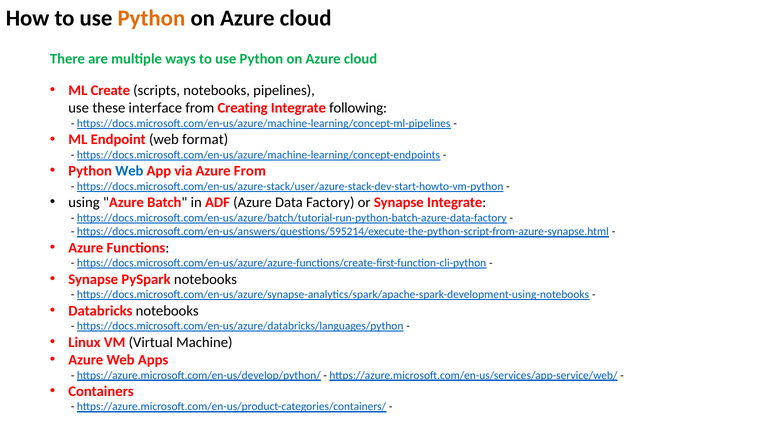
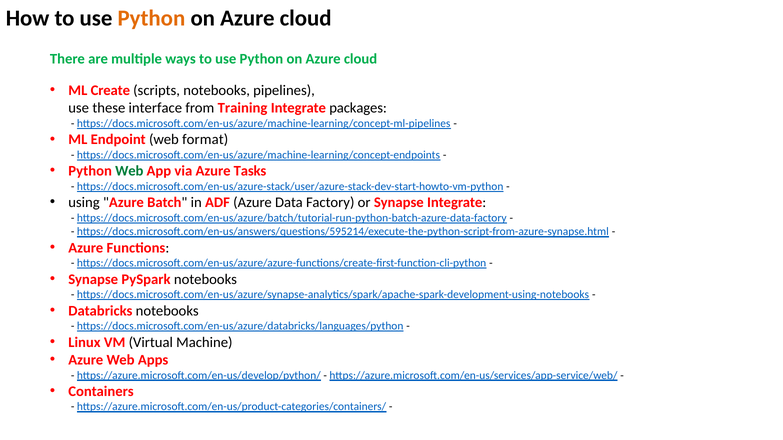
Creating: Creating -> Training (243, 108)
following: following -> packages (358, 108)
Web colour: blue -> green (129, 171)
Azure From: From -> Tasks (250, 171)
